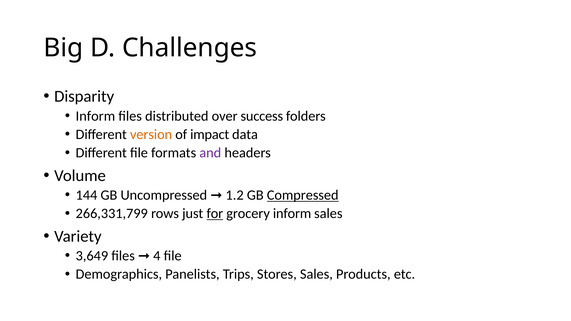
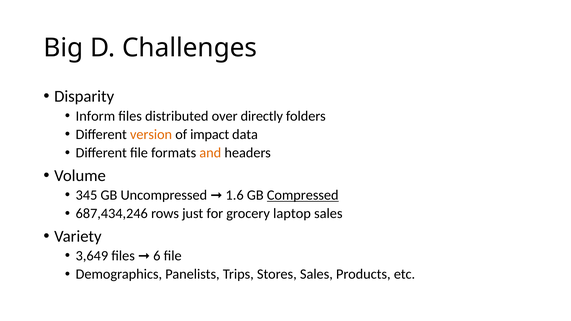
success: success -> directly (262, 116)
and colour: purple -> orange (210, 153)
144: 144 -> 345 (86, 195)
1.2: 1.2 -> 1.6 (235, 195)
266,331,799: 266,331,799 -> 687,434,246 (112, 214)
for underline: present -> none (215, 214)
grocery inform: inform -> laptop (292, 214)
4: 4 -> 6 (157, 256)
